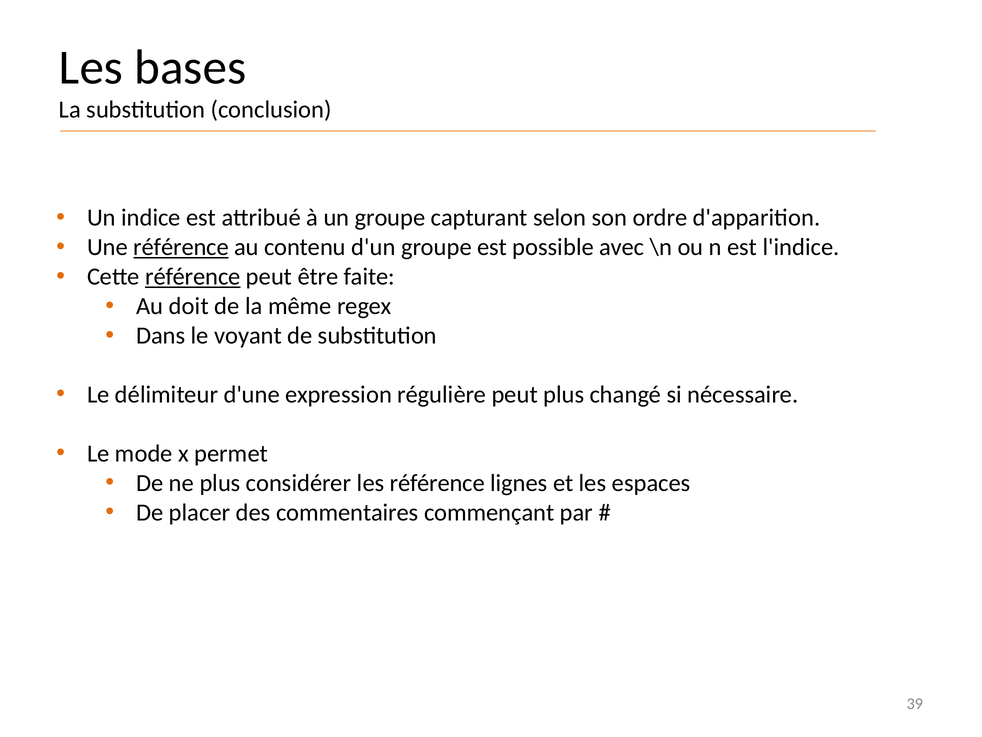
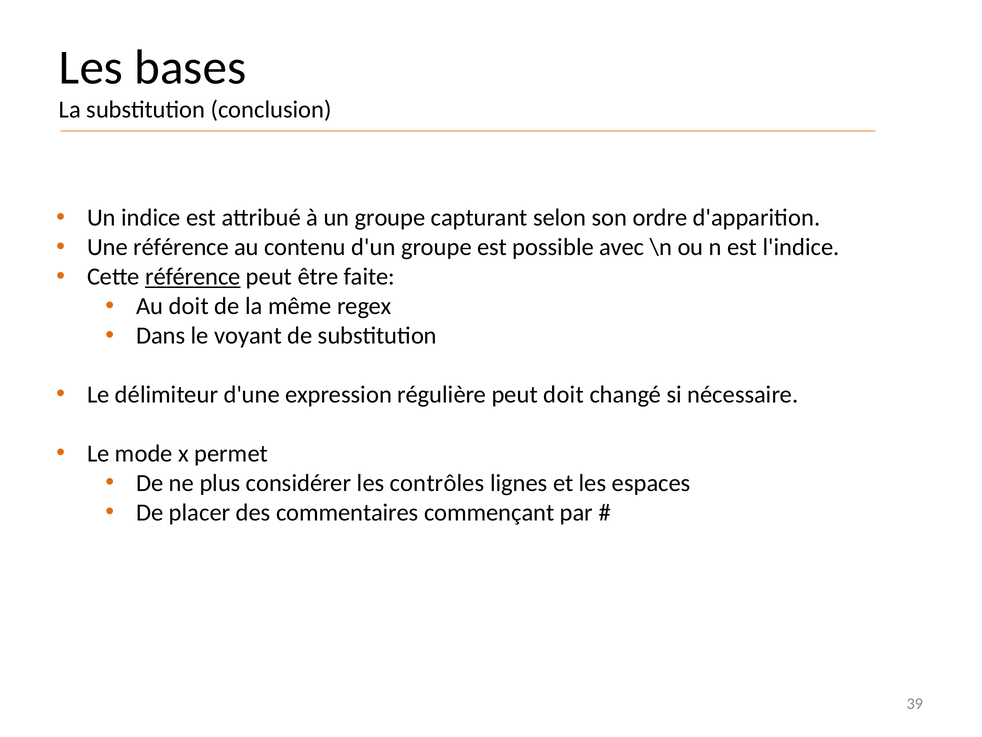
référence underline: present -> none (181, 247)
peut plus: plus -> doit (564, 394)
les référence: référence -> contrôles (437, 483)
